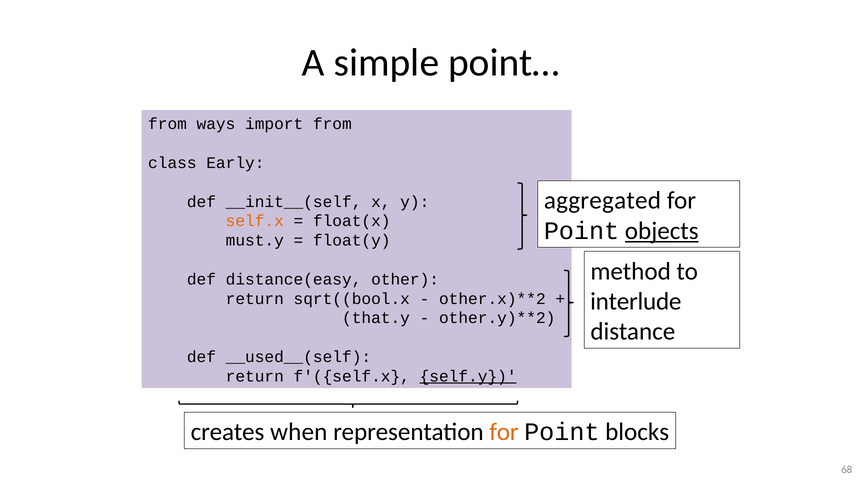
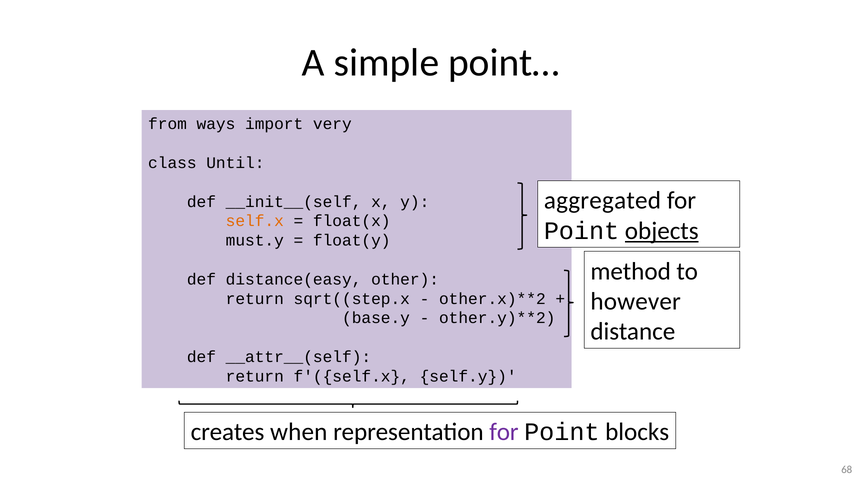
import from: from -> very (332, 124)
Early: Early -> Until (235, 163)
interlude: interlude -> however (636, 301)
sqrt((bool.x: sqrt((bool.x -> sqrt((step.x (352, 299)
that.y: that.y -> base.y (376, 318)
__used__(self: __used__(self -> __attr__(self (298, 357)
self.y underline: present -> none (468, 376)
for colour: orange -> purple (504, 432)
